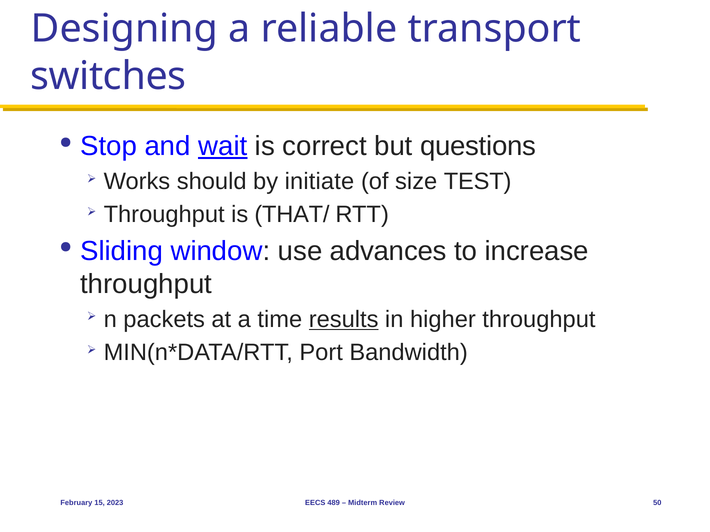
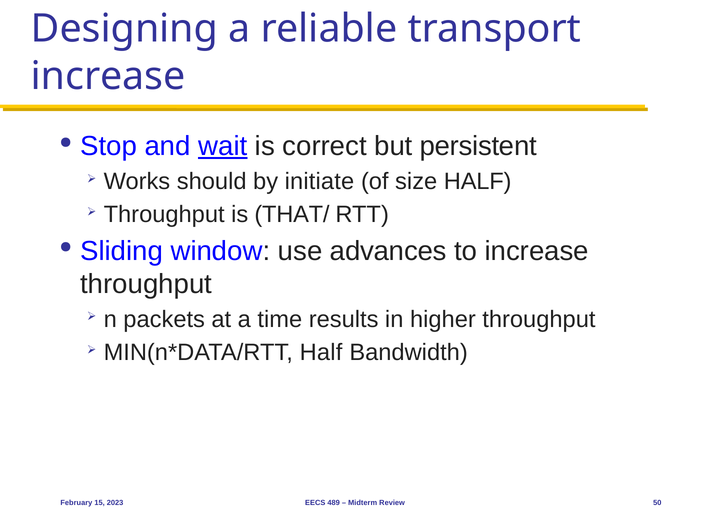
switches: switches -> increase (108, 76)
questions: questions -> persistent (478, 146)
size TEST: TEST -> HALF (478, 182)
results underline: present -> none (344, 320)
Port: Port -> Half (321, 353)
